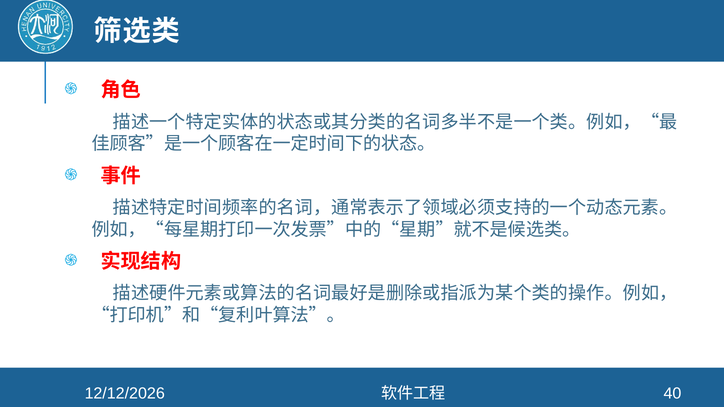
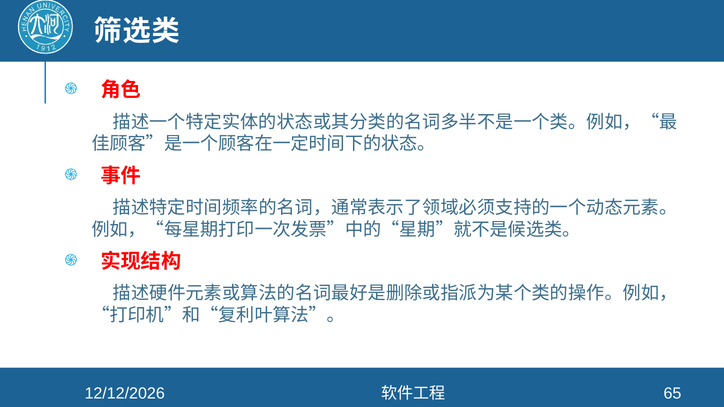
40: 40 -> 65 (673, 394)
